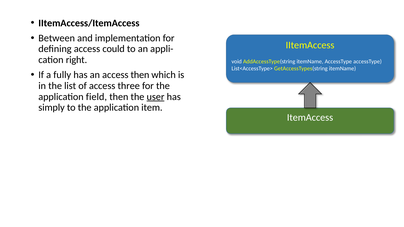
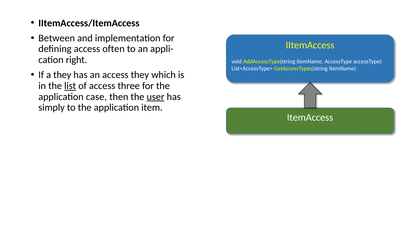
could: could -> often (114, 49)
a fully: fully -> they (62, 75)
access then: then -> they (140, 75)
list underline: none -> present (70, 86)
field: field -> case (96, 97)
